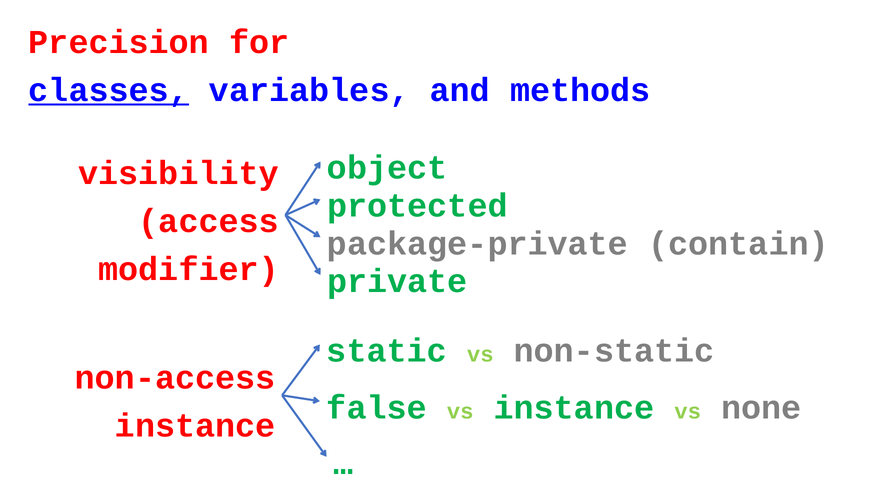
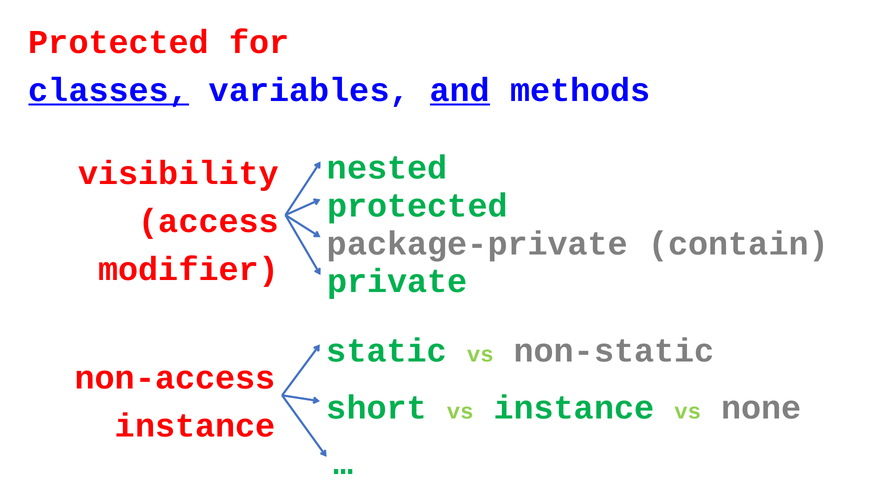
Precision: Precision -> Protected (119, 42)
and underline: none -> present (460, 90)
object: object -> nested (387, 168)
false: false -> short (377, 408)
